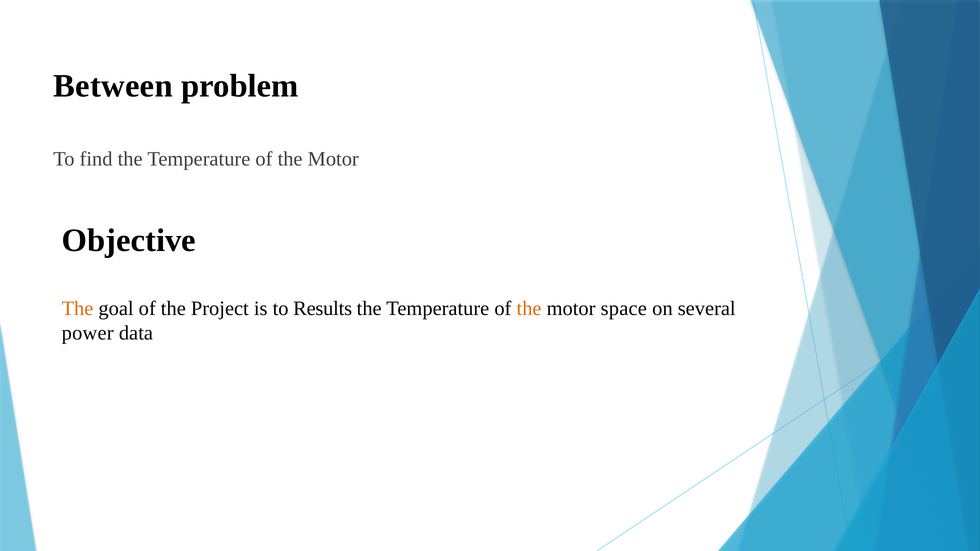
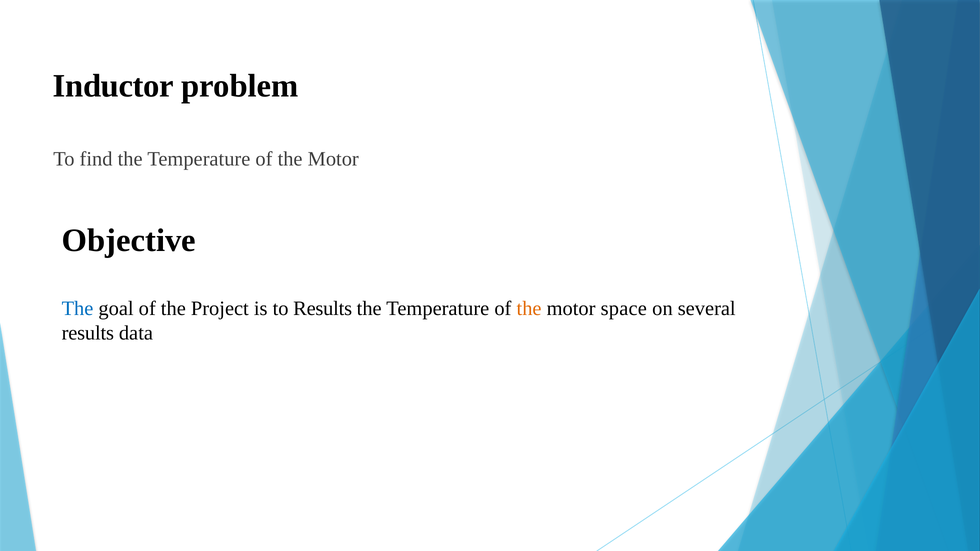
Between: Between -> Inductor (113, 86)
The colour: orange -> blue (77, 309)
power: power -> results (88, 333)
